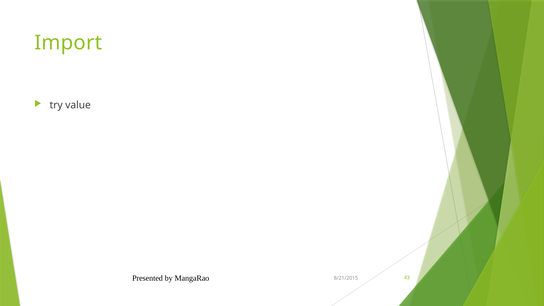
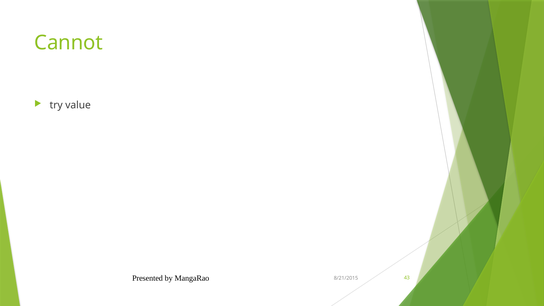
Import: Import -> Cannot (69, 43)
